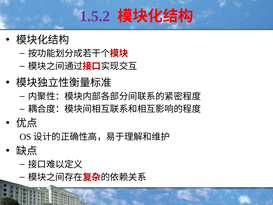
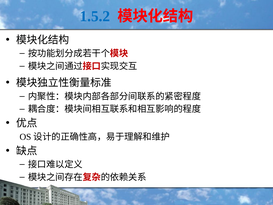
1.5.2 colour: purple -> blue (95, 16)
